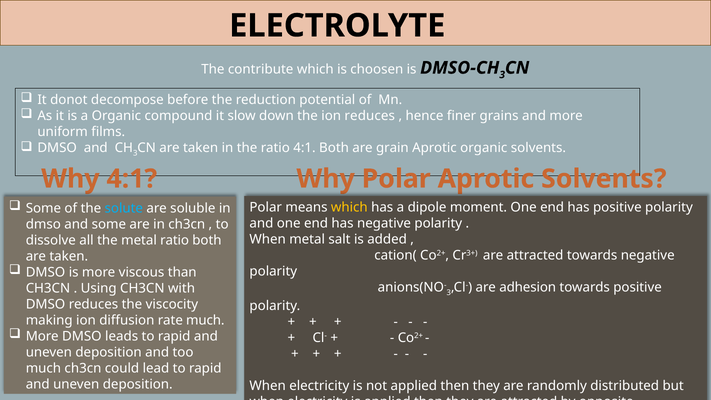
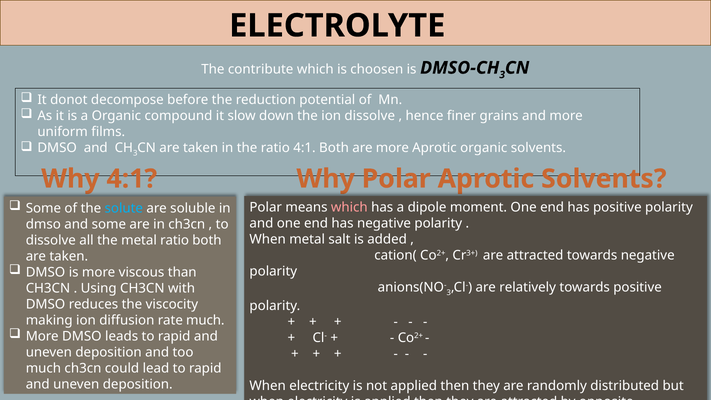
ion reduces: reduces -> dissolve (370, 116)
are grain: grain -> more (392, 148)
which colour: yellow -> pink (349, 207)
adhesion: adhesion -> relatively (528, 287)
